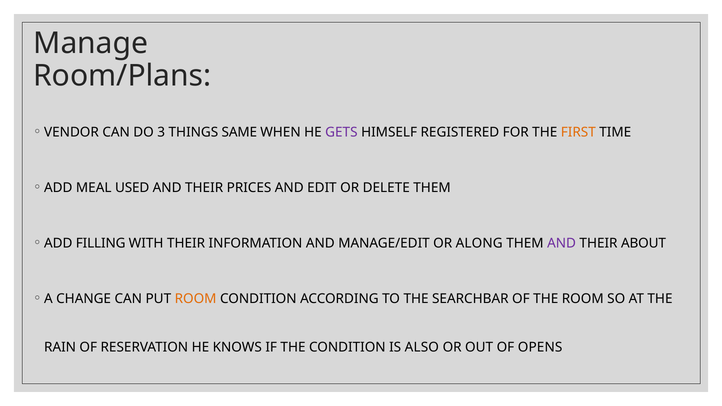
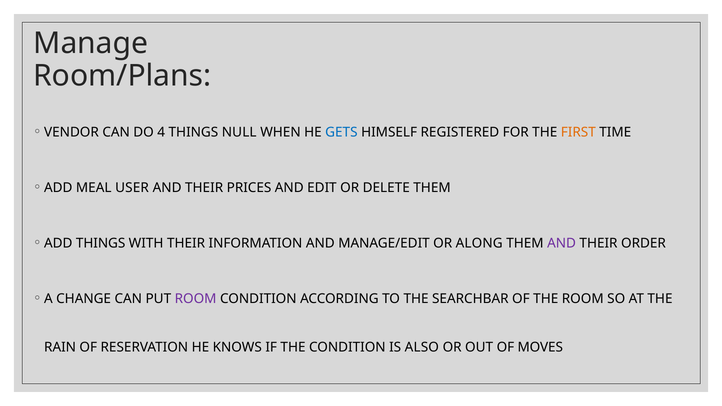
3: 3 -> 4 (161, 132)
SAME: SAME -> NULL (239, 132)
GETS colour: purple -> blue (341, 132)
USED: USED -> USER (132, 188)
ADD FILLING: FILLING -> THINGS (101, 243)
ABOUT: ABOUT -> ORDER (643, 243)
ROOM colour: orange -> purple (196, 299)
OPENS: OPENS -> MOVES (540, 347)
